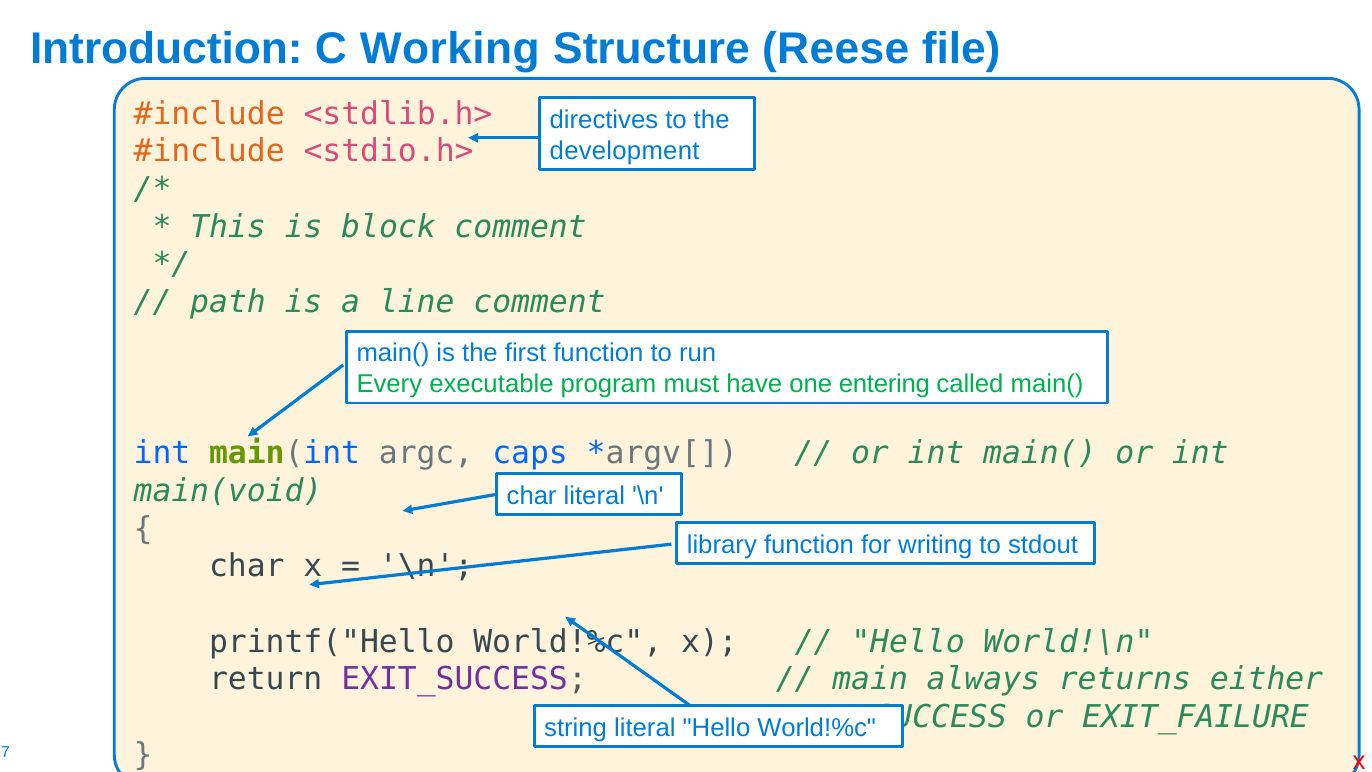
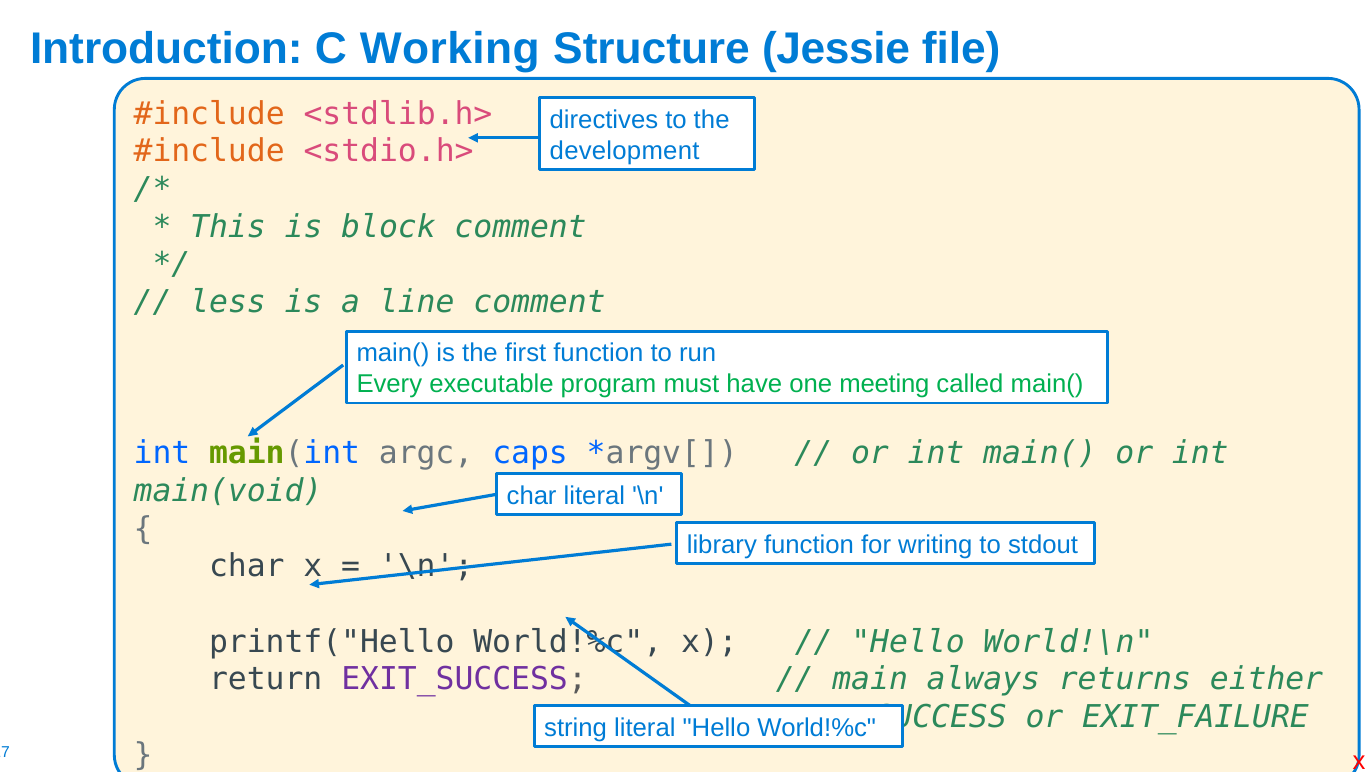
Reese: Reese -> Jessie (836, 48)
path: path -> less (228, 302)
entering: entering -> meeting (884, 384)
